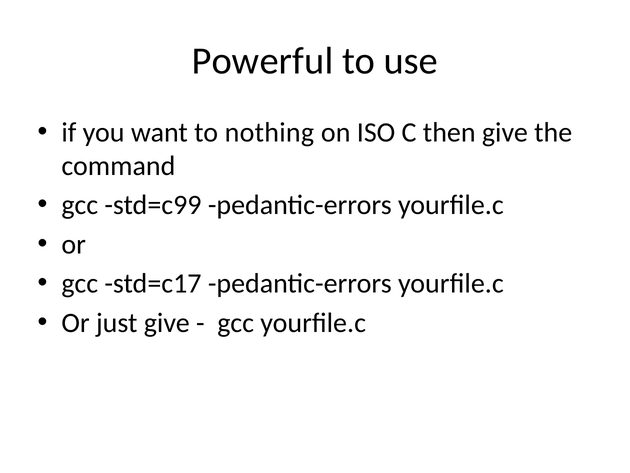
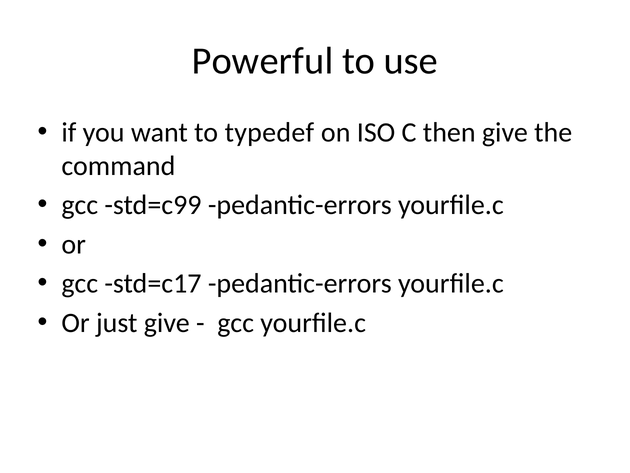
nothing: nothing -> typedef (269, 132)
